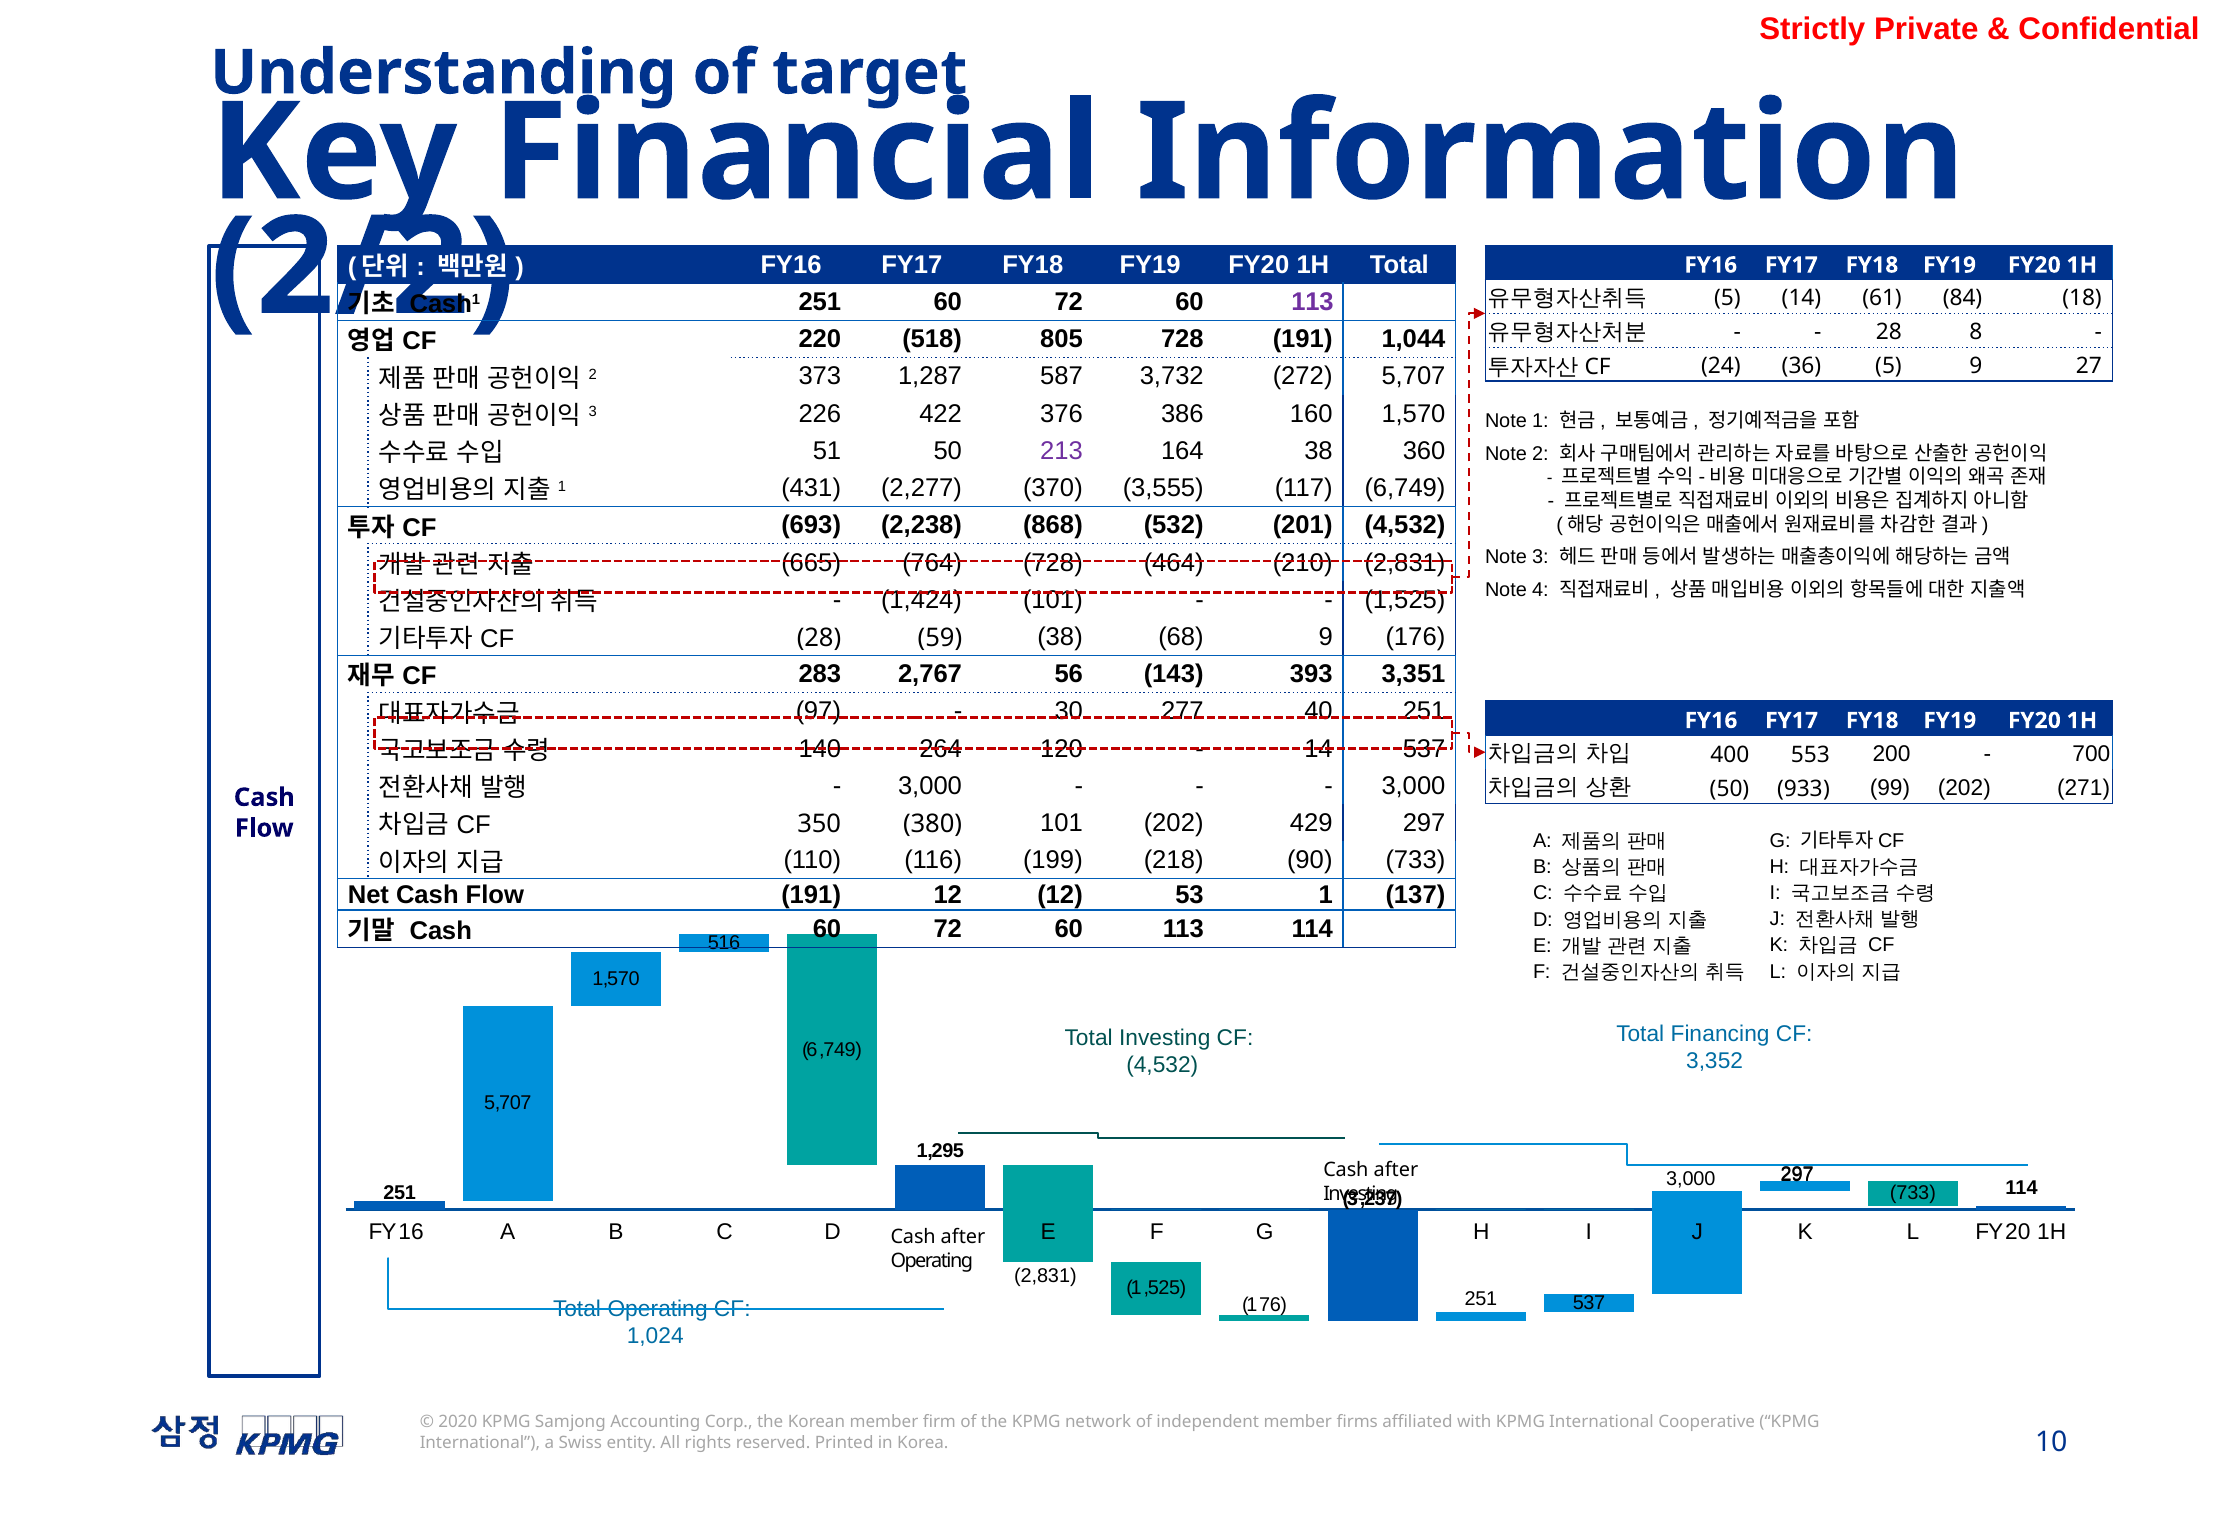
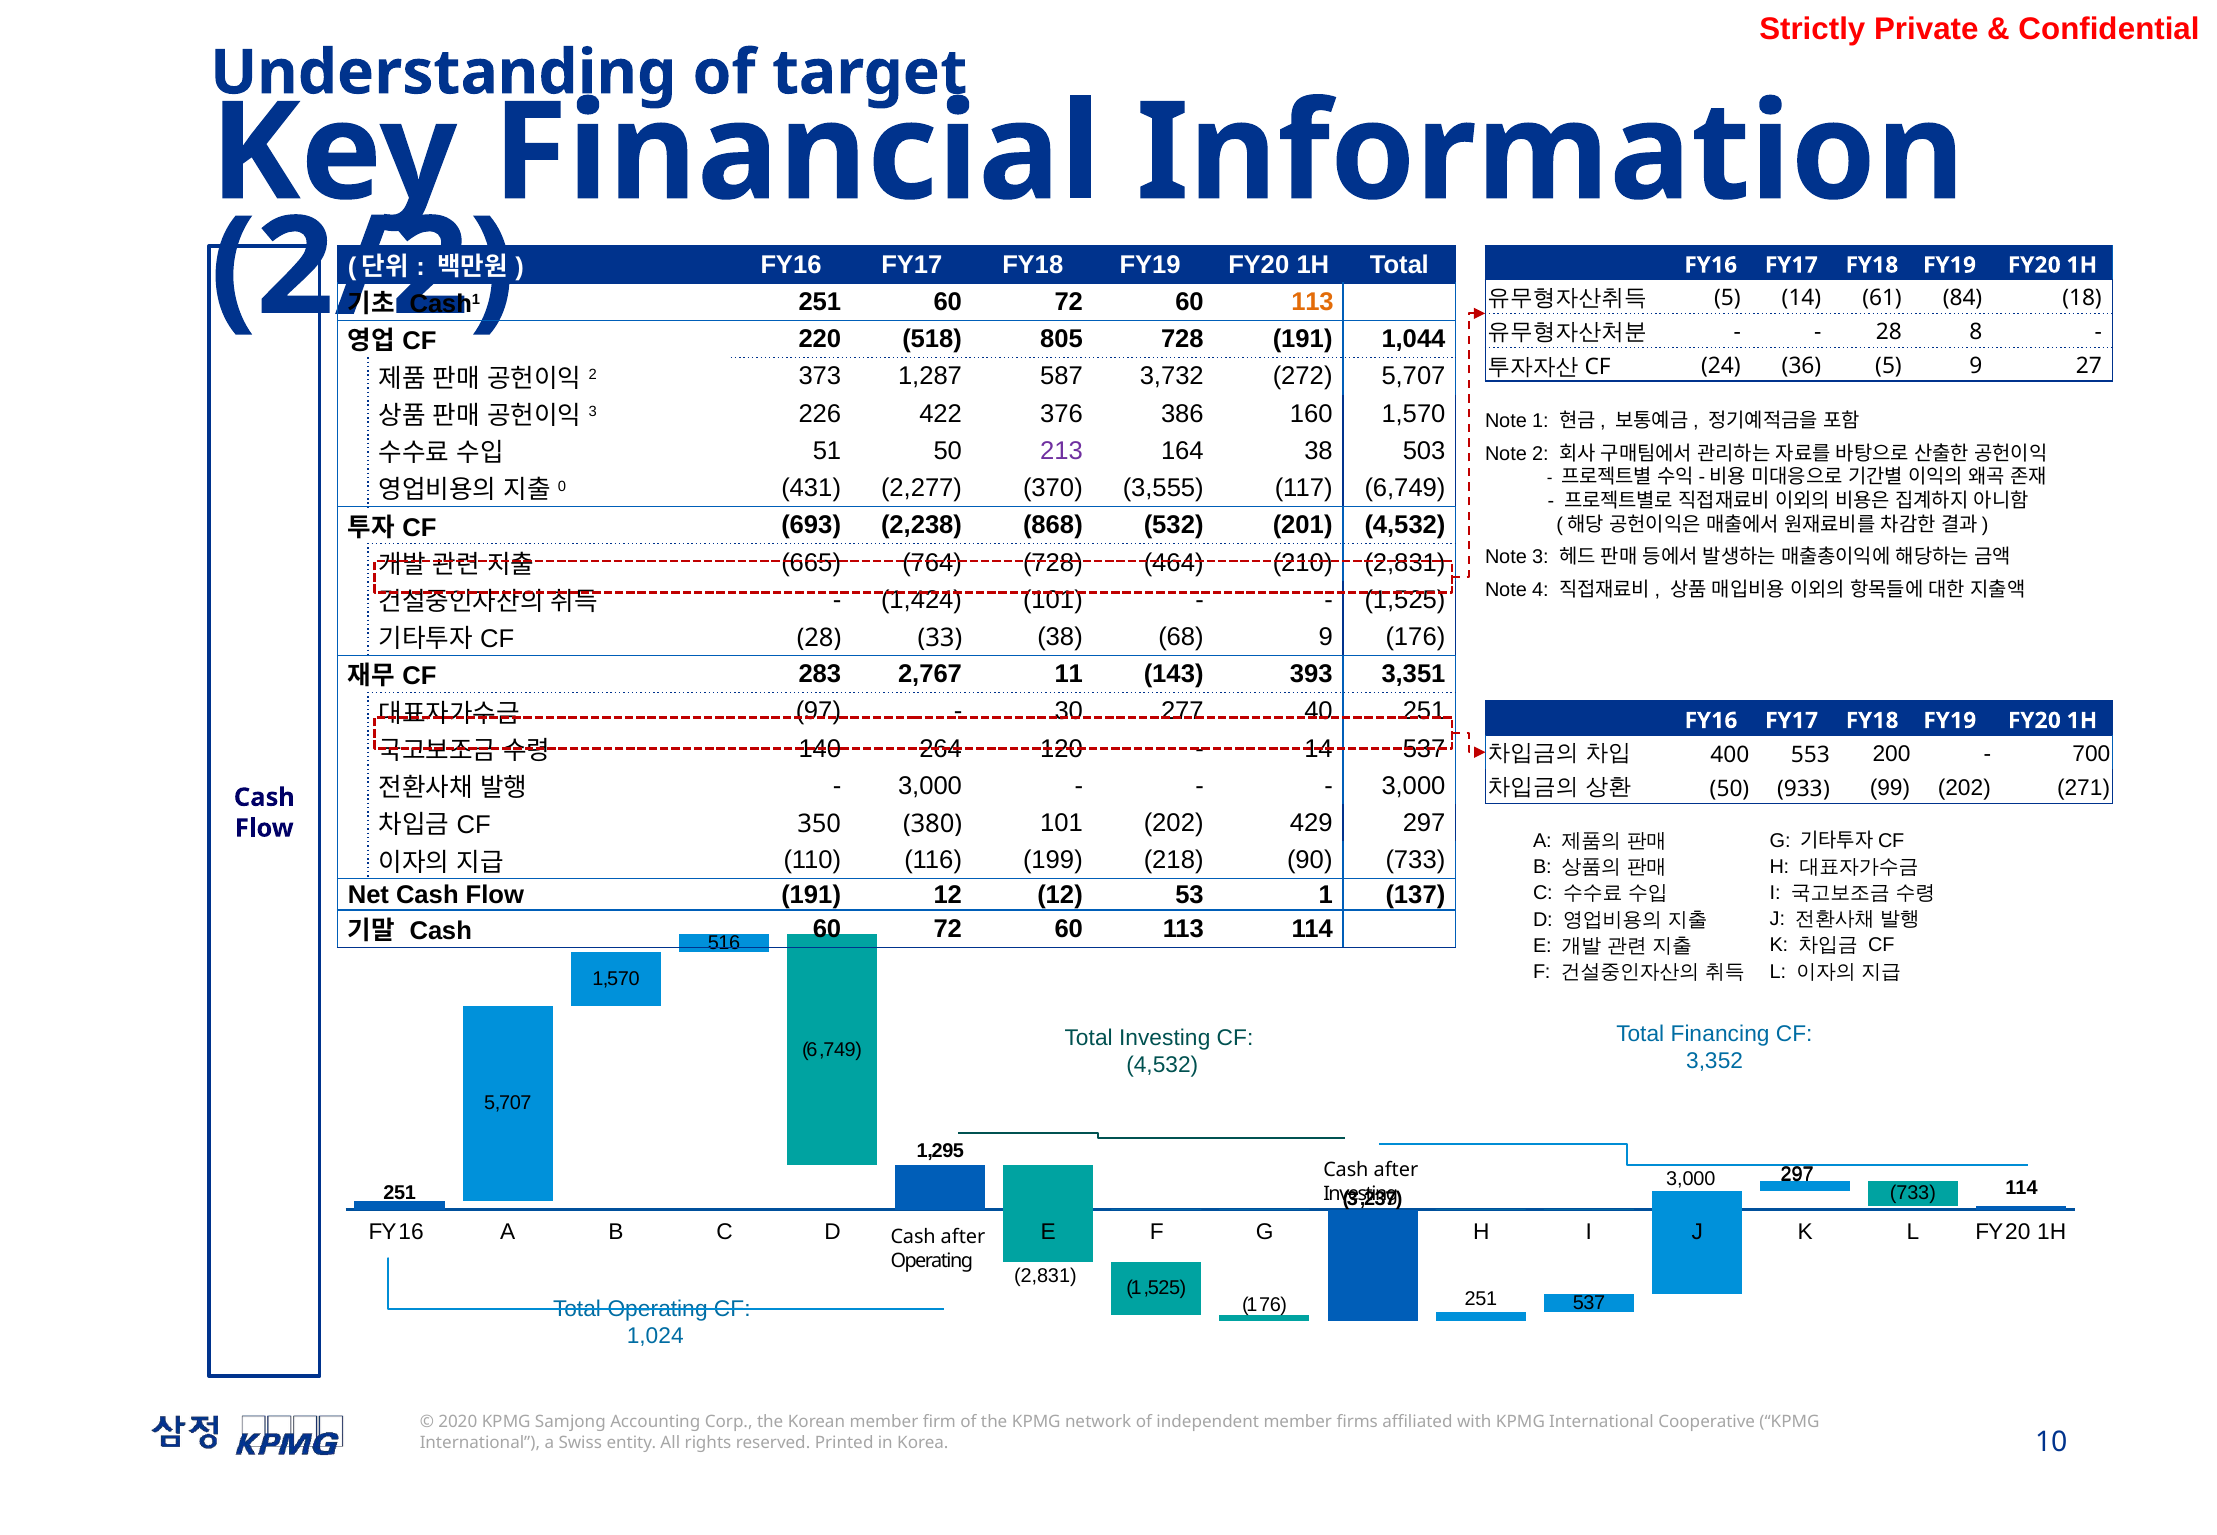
113 colour: purple -> orange (1312, 302)
360: 360 -> 503 (1424, 451)
1: 1 -> 0 (562, 486)
59: 59 -> 33 (940, 638)
56: 56 -> 11 (1069, 674)
